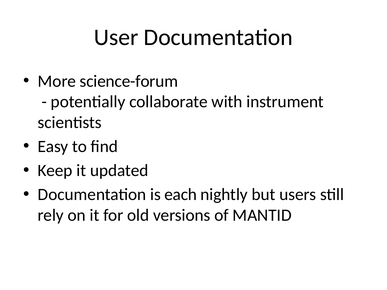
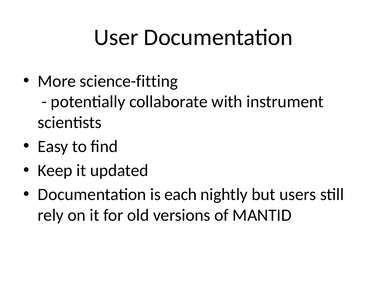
science-forum: science-forum -> science-fitting (129, 81)
